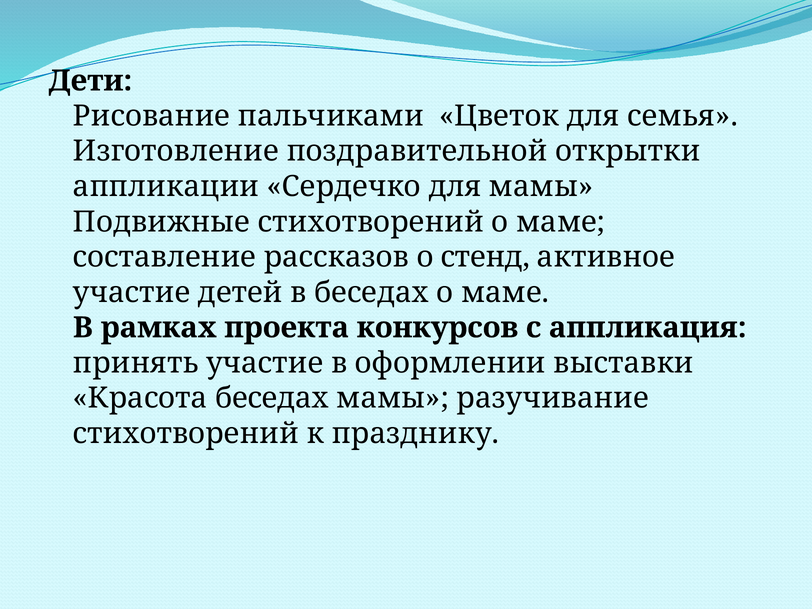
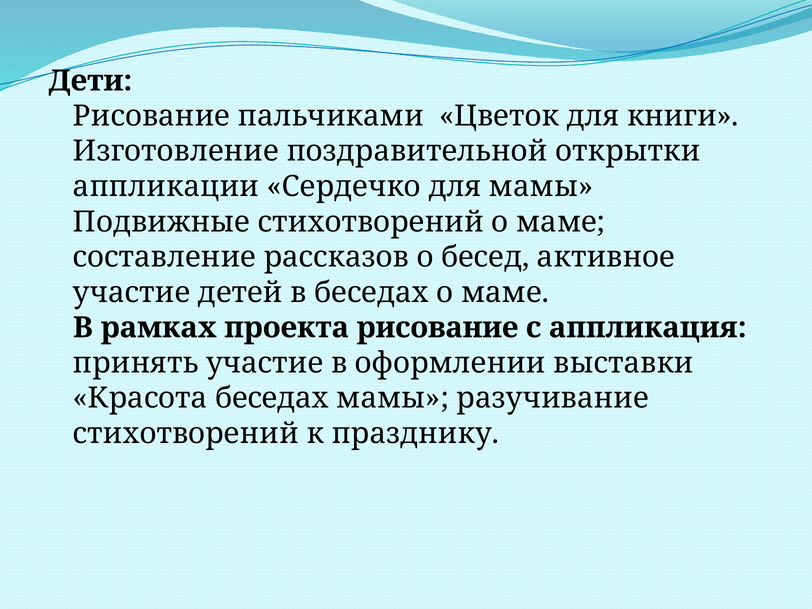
семья: семья -> книги (683, 116)
стенд: стенд -> бесед (485, 257)
проекта конкурсов: конкурсов -> рисование (438, 328)
